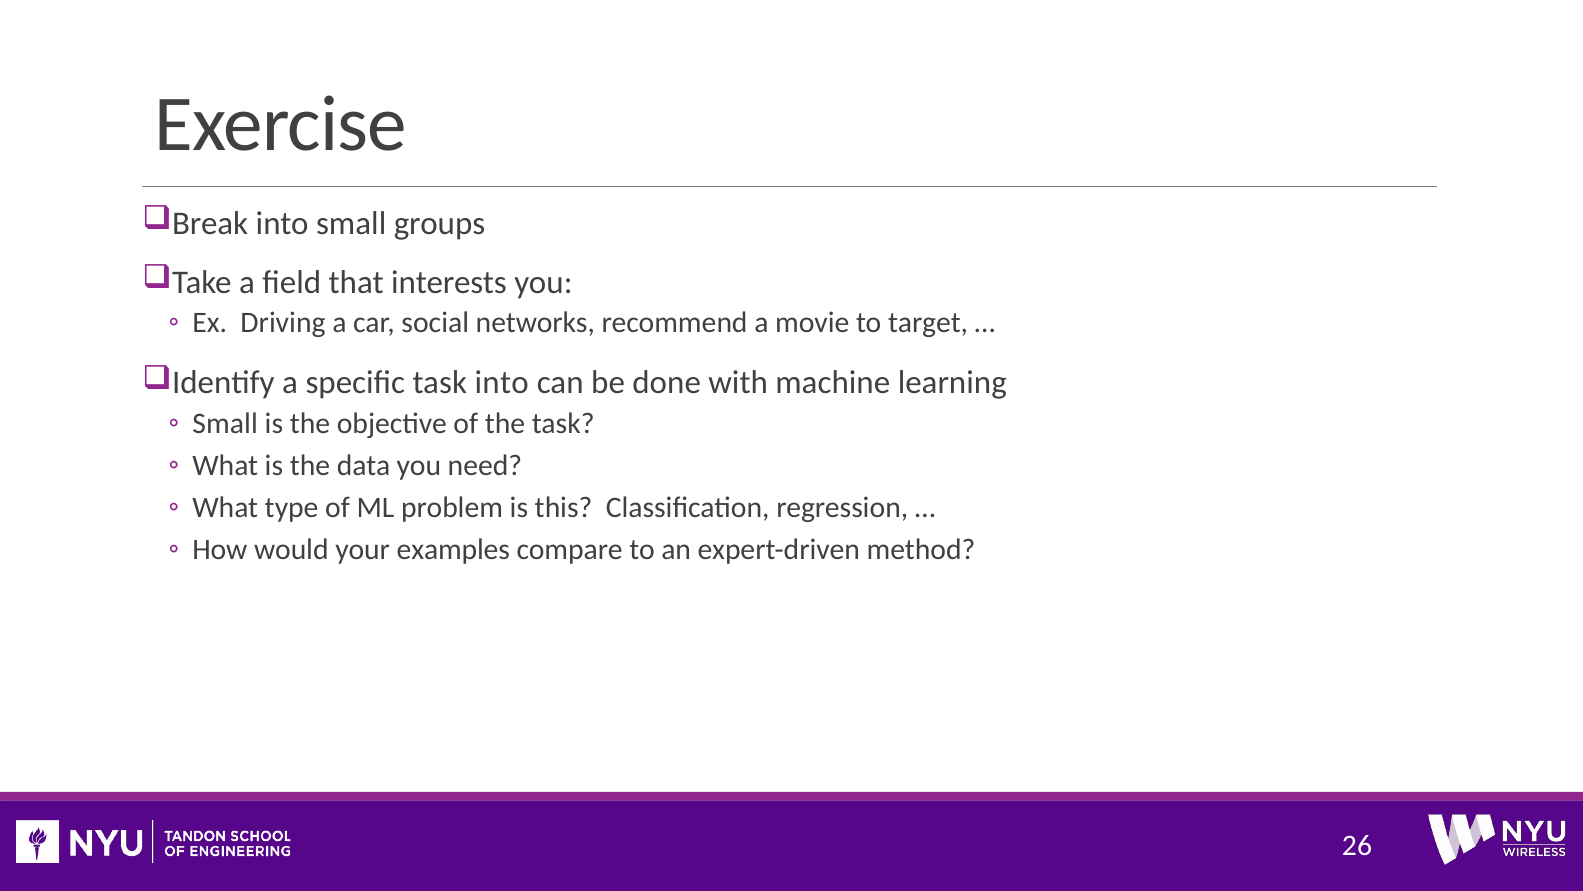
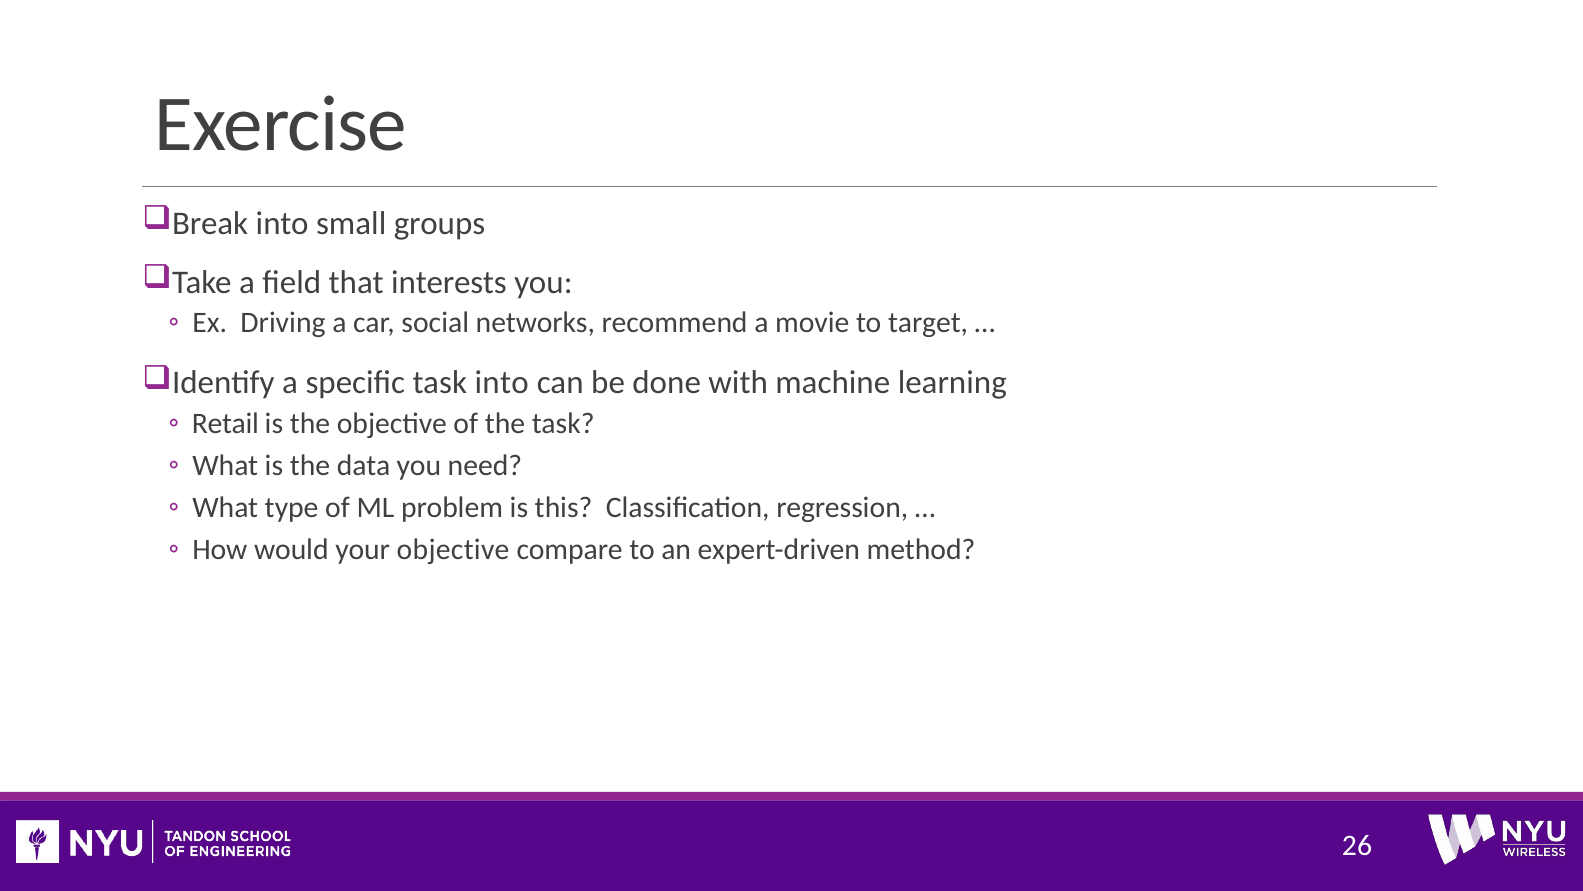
Small: Small -> Retail (225, 423)
your examples: examples -> objective (453, 549)
